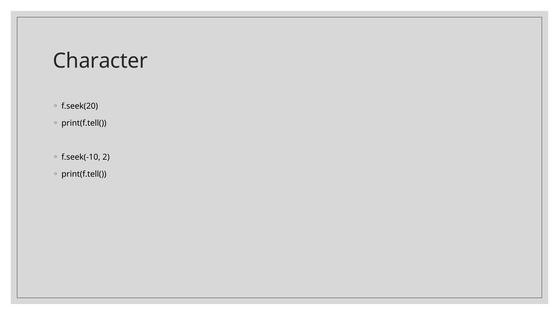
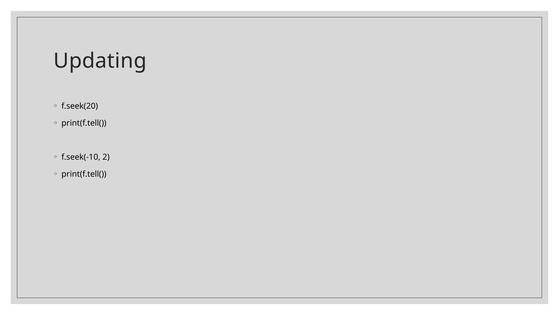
Character: Character -> Updating (100, 61)
